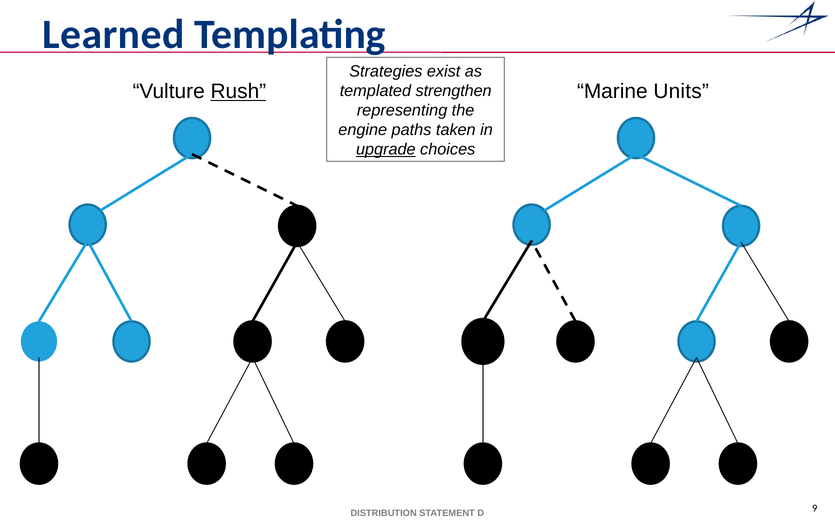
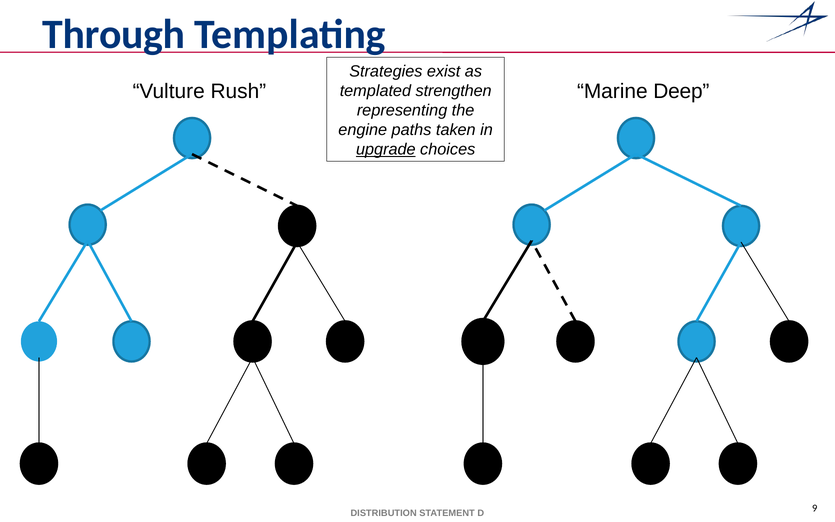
Learned: Learned -> Through (114, 35)
Rush underline: present -> none (238, 92)
Units: Units -> Deep (681, 92)
